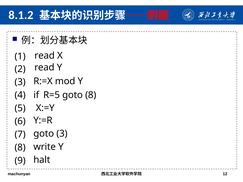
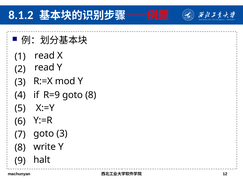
R=5: R=5 -> R=9 (52, 95)
